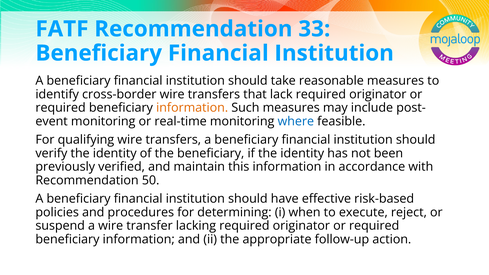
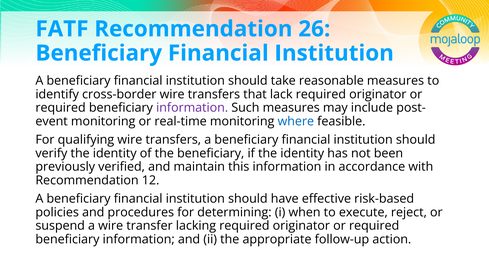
33: 33 -> 26 (314, 29)
information colour: orange -> purple (192, 108)
50: 50 -> 12 (151, 180)
